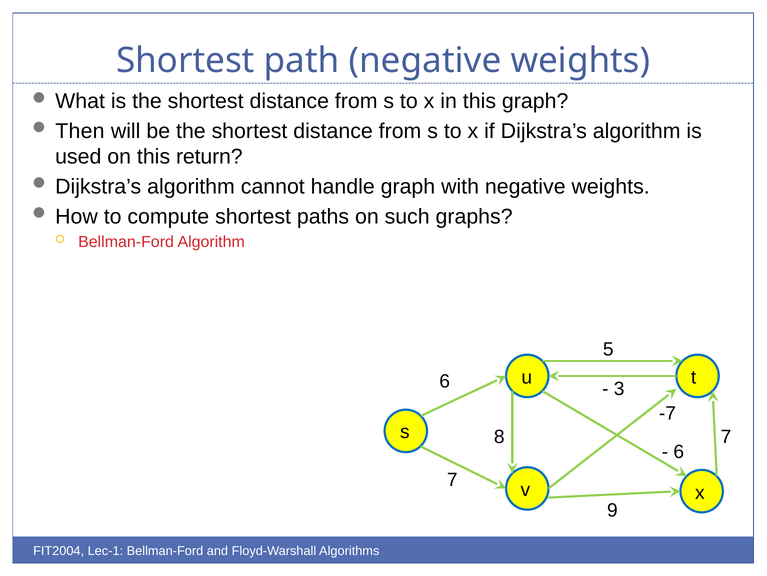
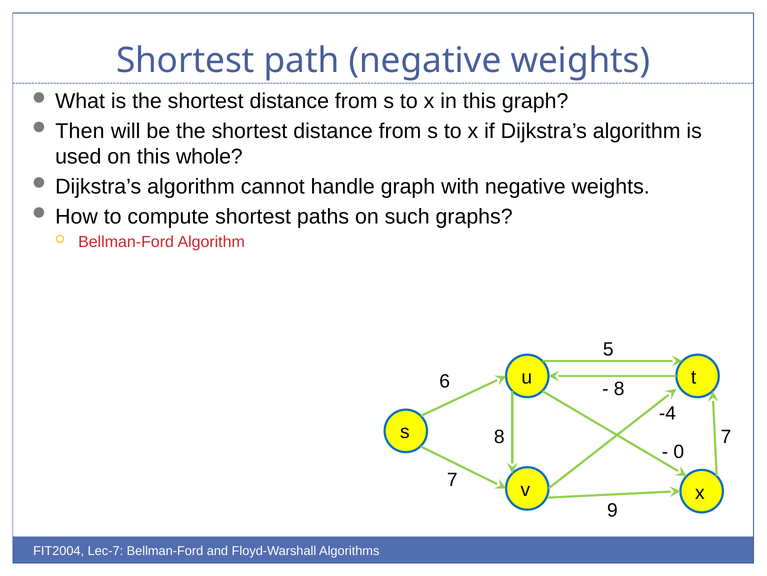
return: return -> whole (209, 157)
3: 3 -> 8 (619, 388)
-7: -7 -> -4 (667, 413)
6: 6 -> 0 (679, 451)
Lec-1: Lec-1 -> Lec-7 (105, 550)
